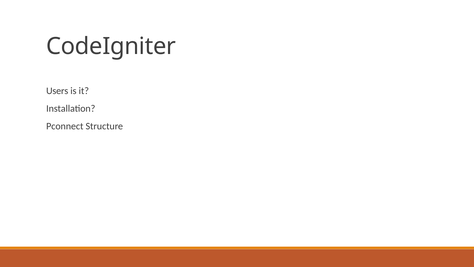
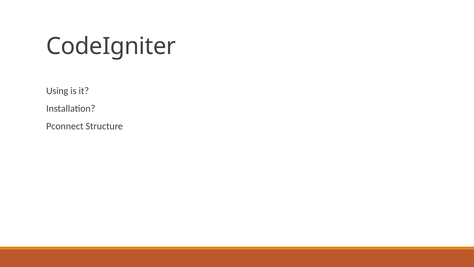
Users: Users -> Using (57, 91)
